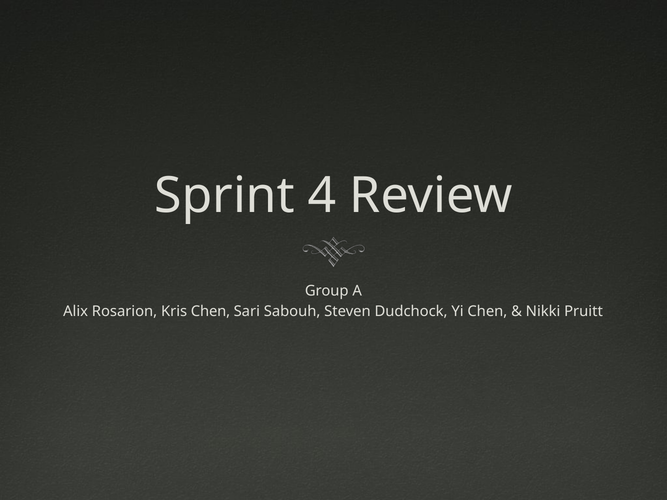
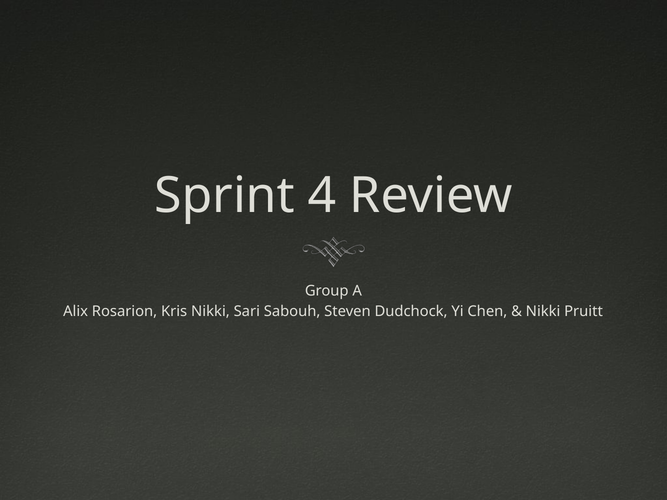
Kris Chen: Chen -> Nikki (210, 312)
